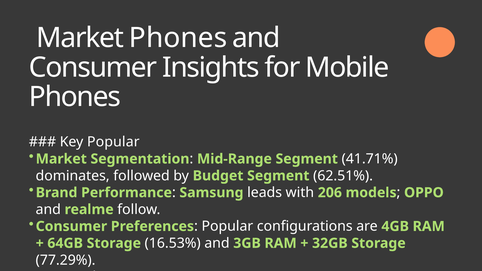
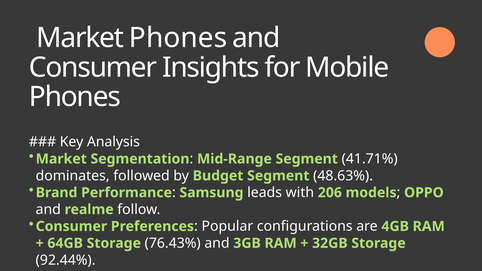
Key Popular: Popular -> Analysis (113, 142)
62.51%: 62.51% -> 48.63% (343, 176)
16.53%: 16.53% -> 76.43% (173, 243)
77.29%: 77.29% -> 92.44% (66, 260)
